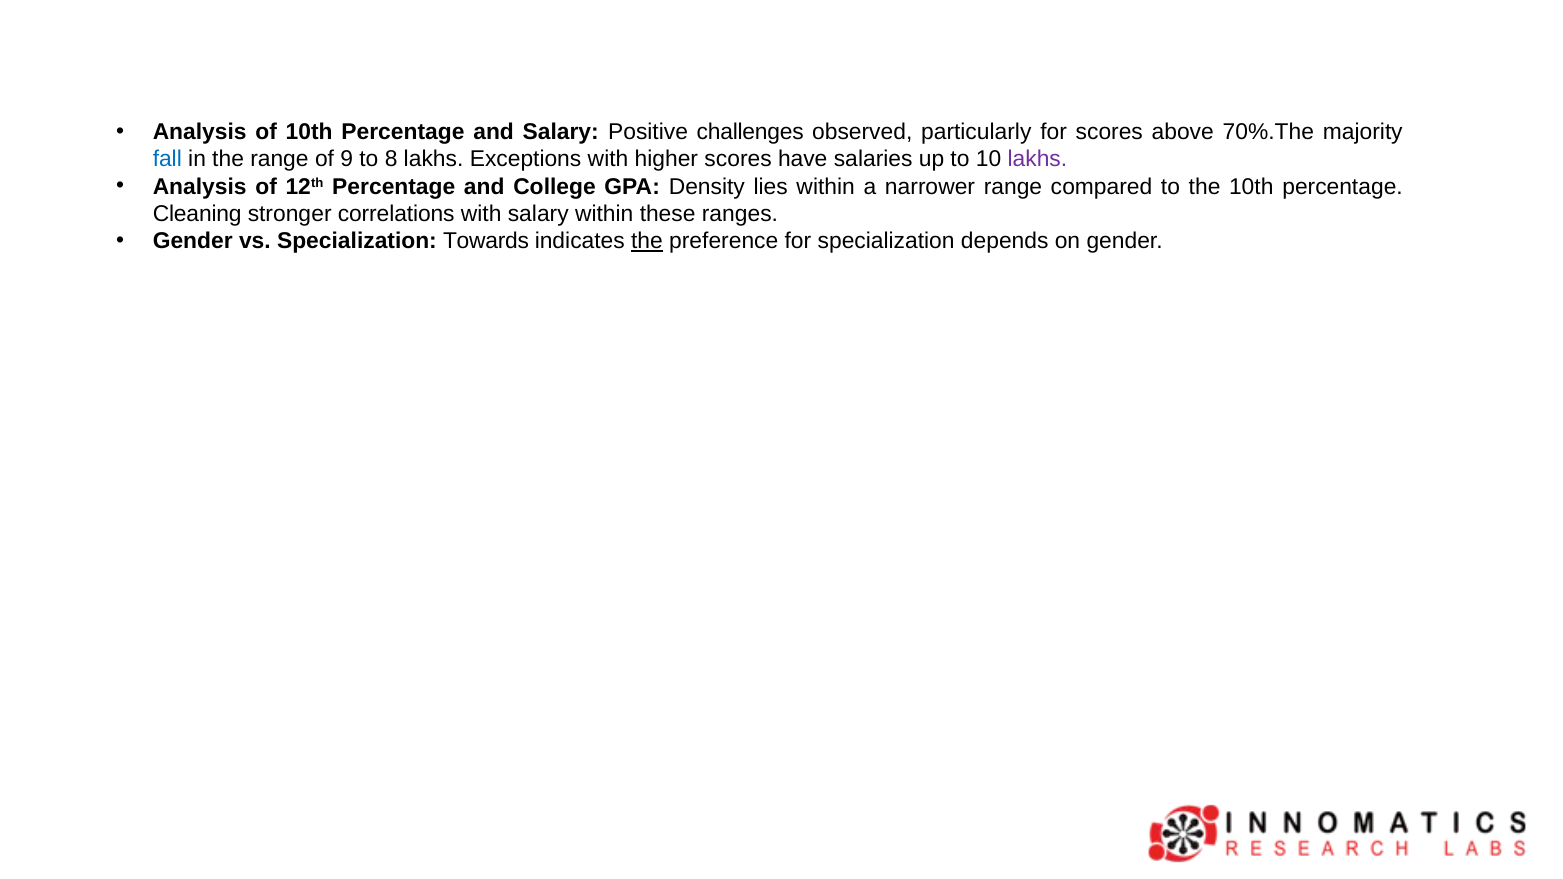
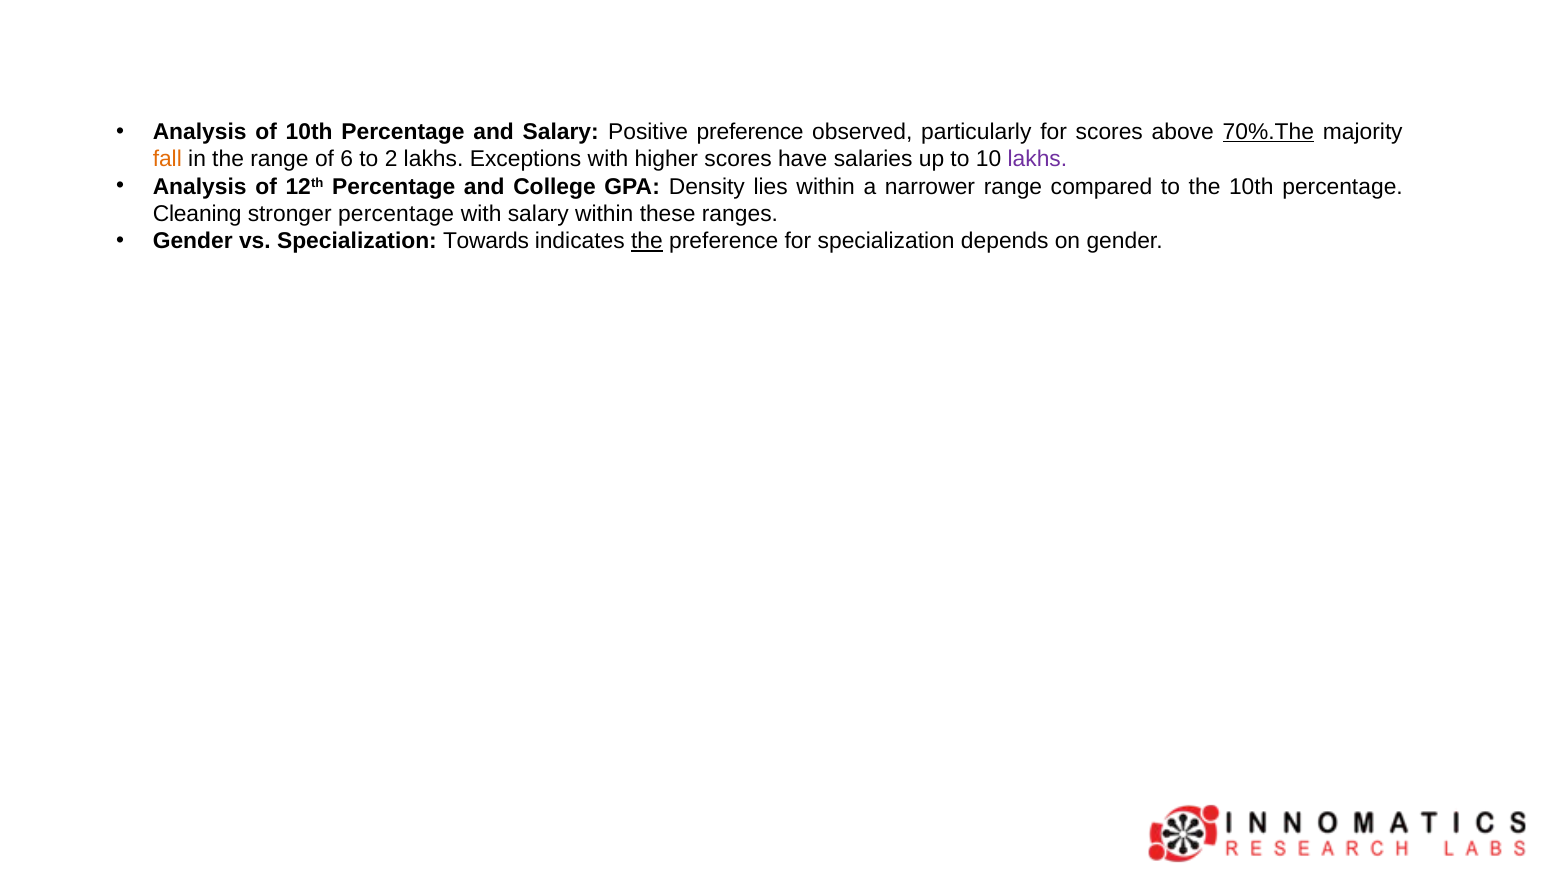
Positive challenges: challenges -> preference (750, 132)
70%.The underline: none -> present (1268, 132)
fall colour: blue -> orange (167, 159)
9: 9 -> 6 (347, 159)
8: 8 -> 2 (391, 159)
stronger correlations: correlations -> percentage (396, 214)
